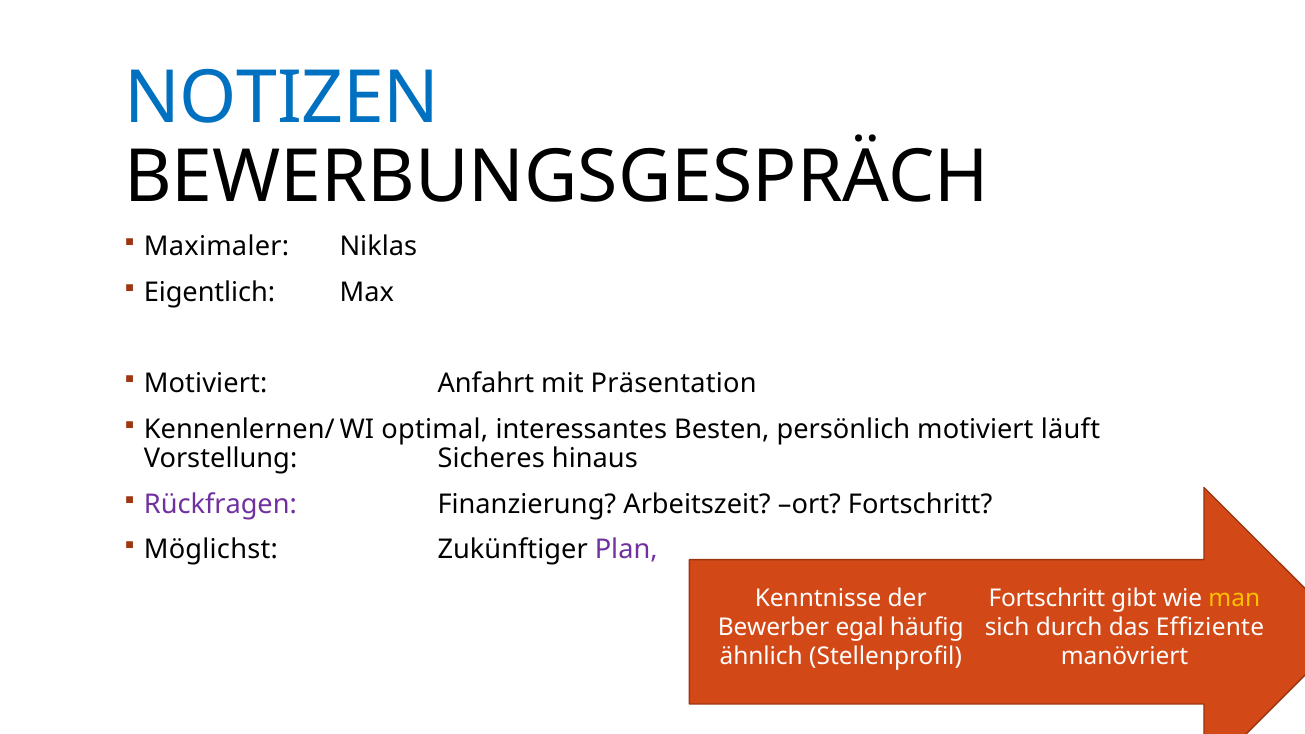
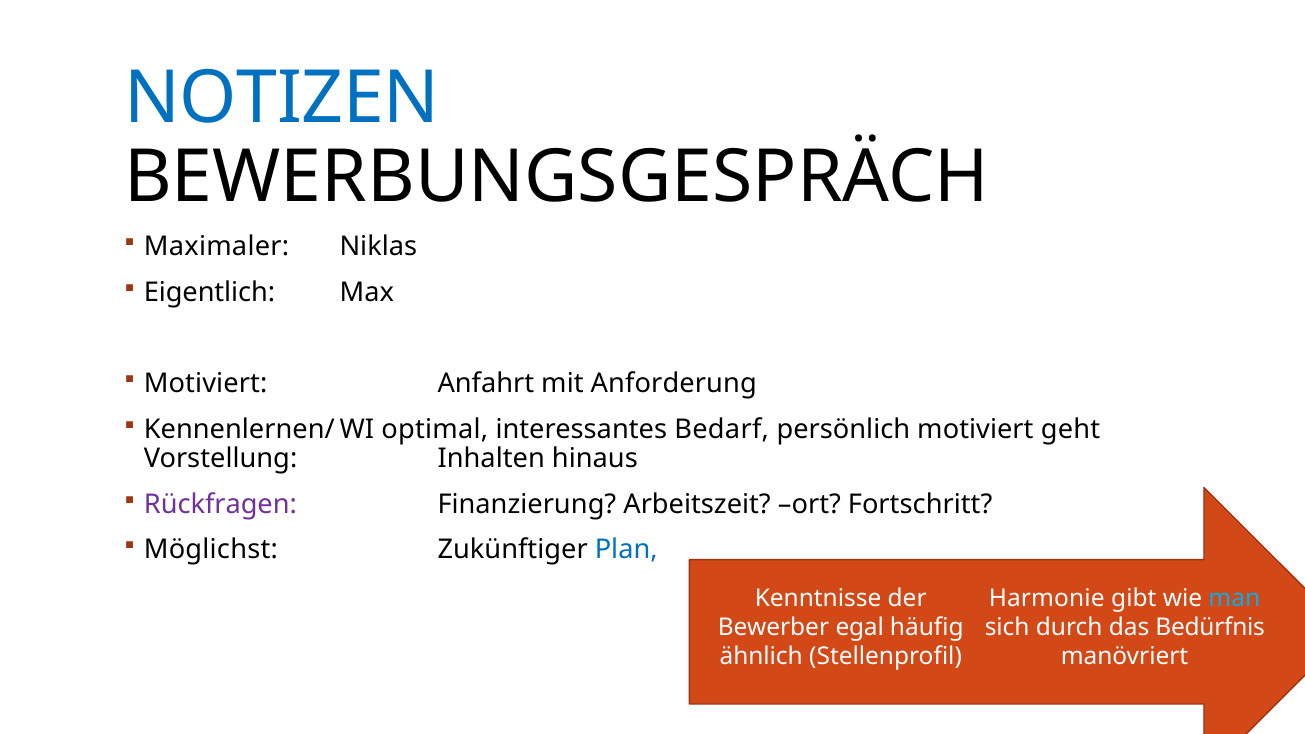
Präsentation: Präsentation -> Anforderung (674, 383)
Besten: Besten -> Bedarf (722, 429)
läuft: läuft -> geht (1071, 429)
Sicheres: Sicheres -> Inhalten (491, 459)
Plan colour: purple -> blue (626, 550)
Fortschritt: Fortschritt -> Harmonie (1047, 598)
man colour: yellow -> light blue (1234, 598)
Effiziente: Effiziente -> Bedürfnis (1210, 627)
